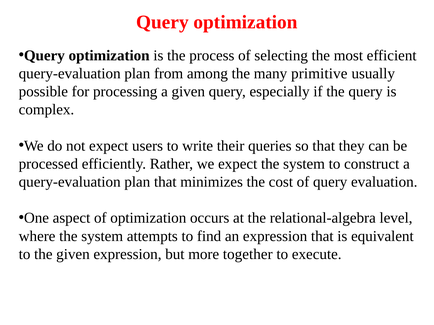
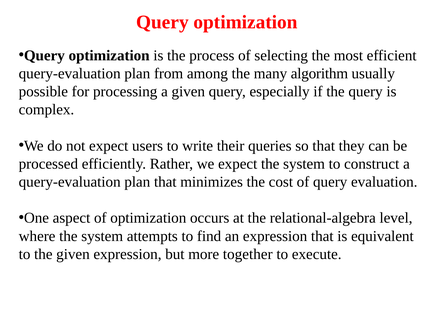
primitive: primitive -> algorithm (319, 74)
